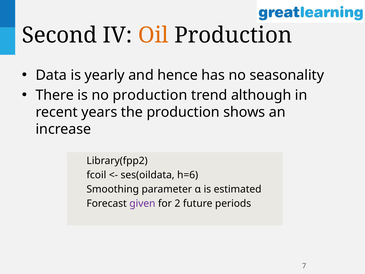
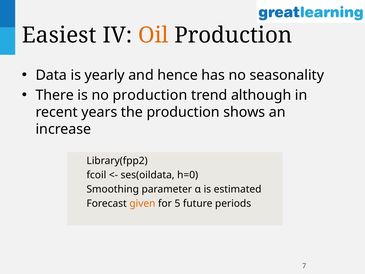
Second: Second -> Easiest (59, 35)
h=6: h=6 -> h=0 (188, 175)
given colour: purple -> orange (142, 203)
2: 2 -> 5 (177, 203)
